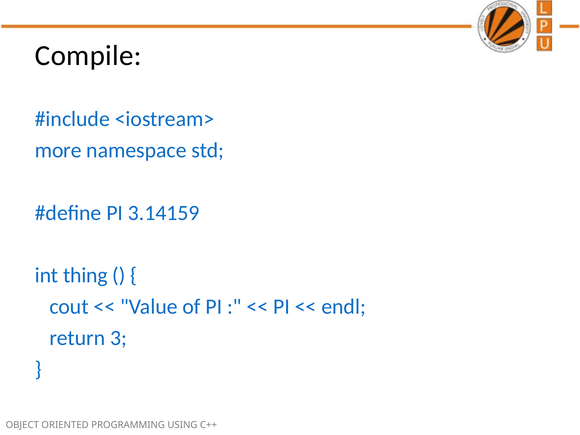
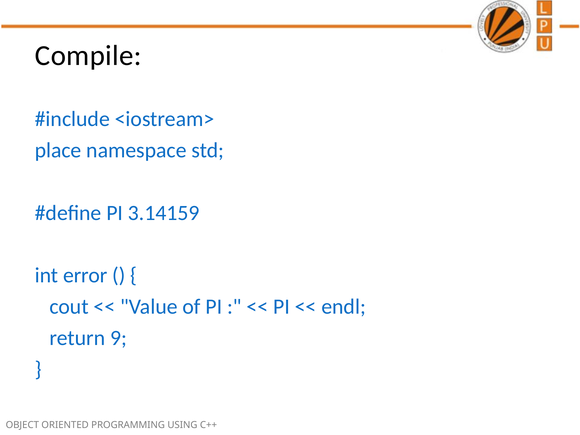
more: more -> place (58, 150)
thing: thing -> error (85, 275)
3: 3 -> 9 (118, 338)
